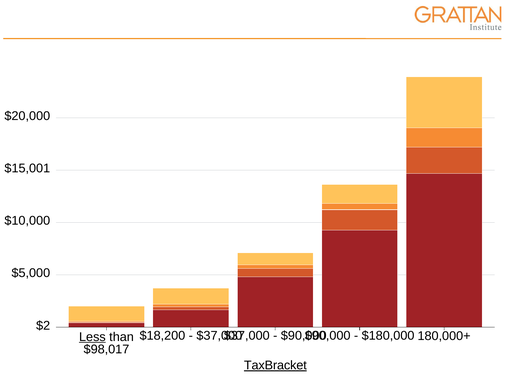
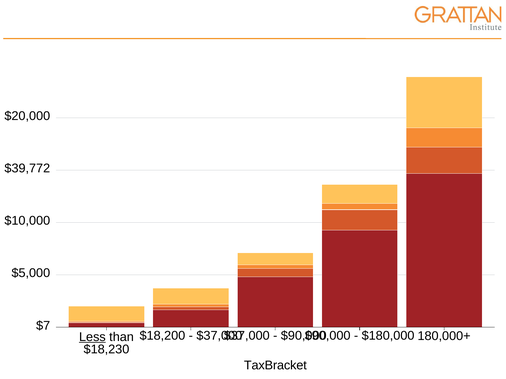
$15,001: $15,001 -> $39,772 (27, 169)
$2: $2 -> $7 (43, 326)
$98,017: $98,017 -> $18,230 (106, 350)
TaxBracket underline: present -> none (275, 366)
